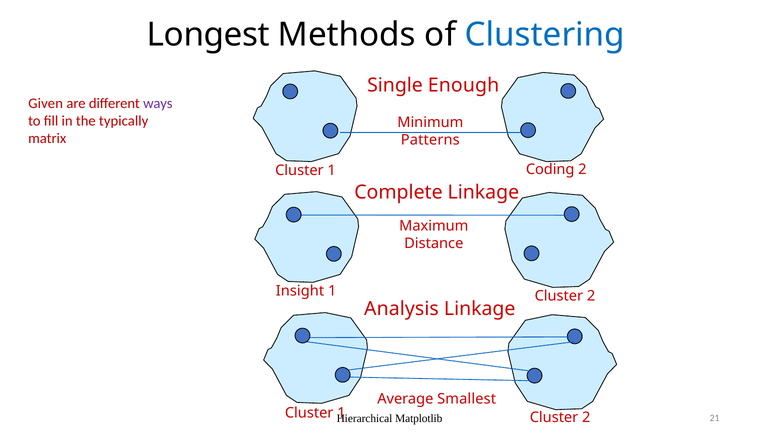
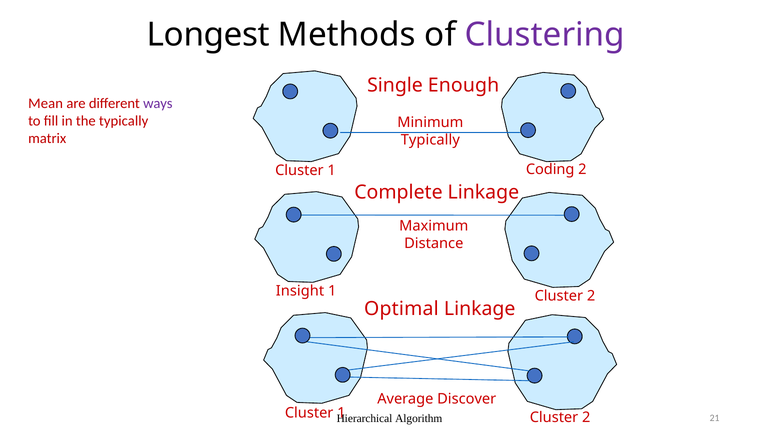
Clustering colour: blue -> purple (545, 35)
Given: Given -> Mean (46, 104)
Patterns: Patterns -> Typically (430, 140)
Analysis: Analysis -> Optimal (401, 309)
Smallest: Smallest -> Discover (467, 399)
Matplotlib: Matplotlib -> Algorithm (419, 419)
